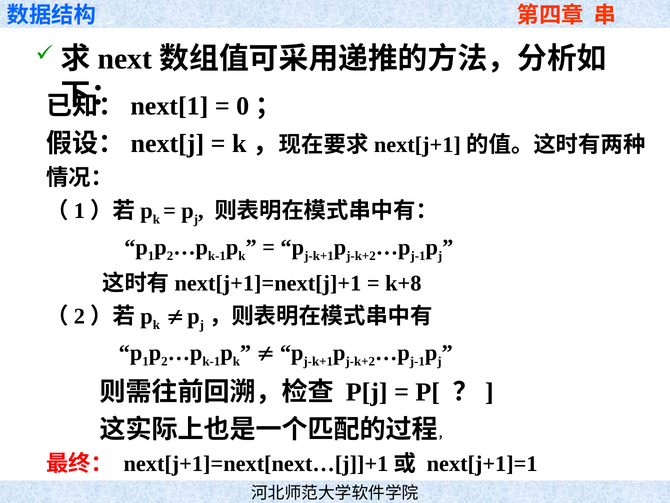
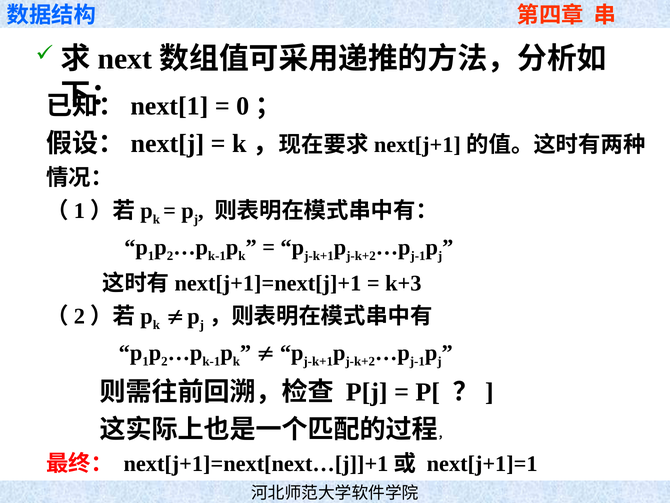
k+8: k+8 -> k+3 (403, 283)
